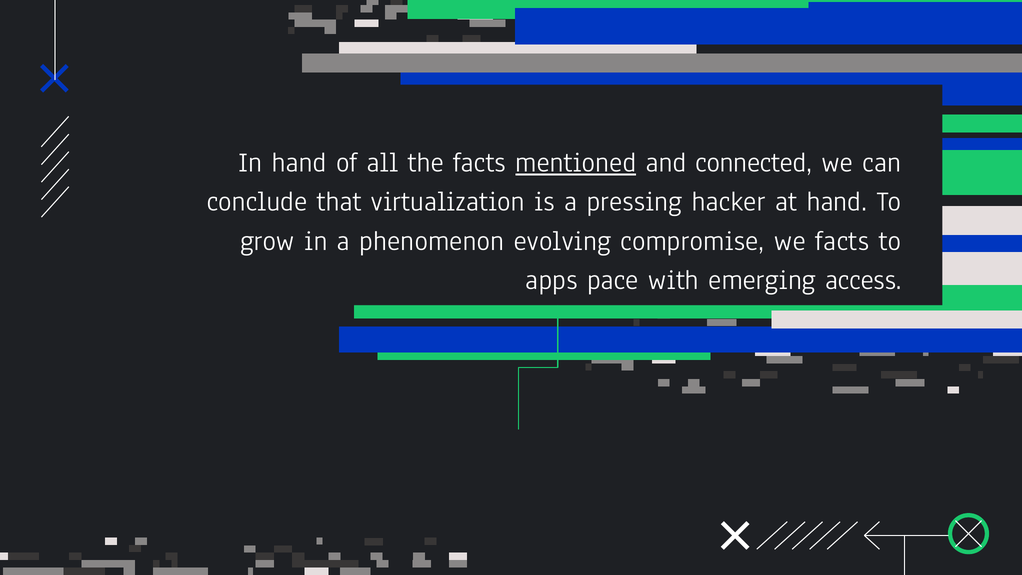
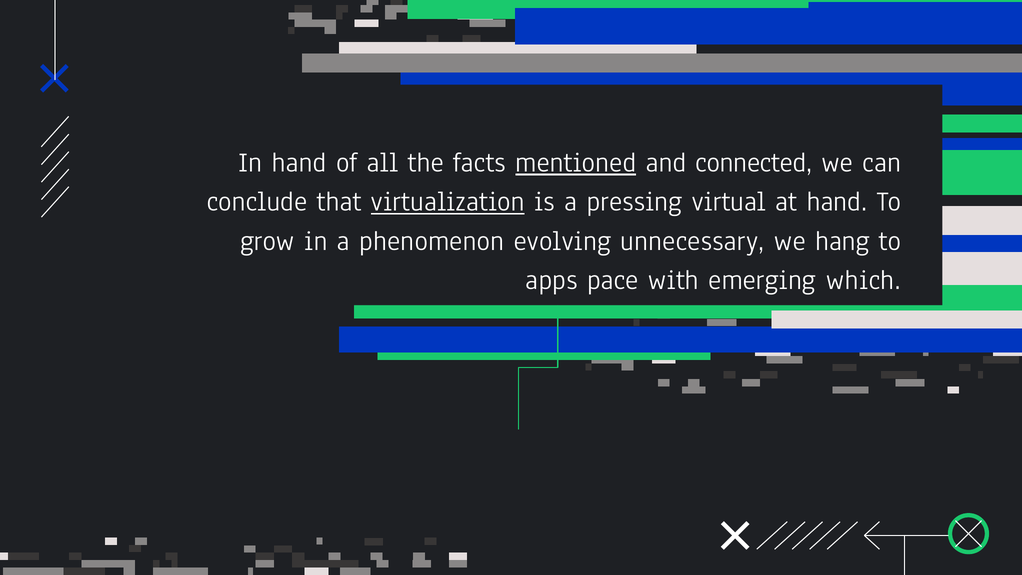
virtualization underline: none -> present (448, 202)
hacker: hacker -> virtual (729, 202)
compromise: compromise -> unnecessary (692, 241)
we facts: facts -> hang (842, 241)
access: access -> which (863, 280)
